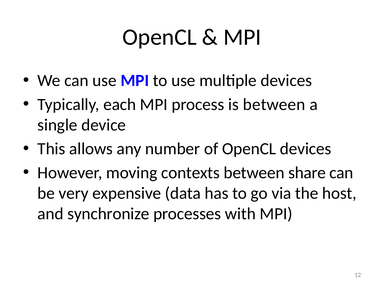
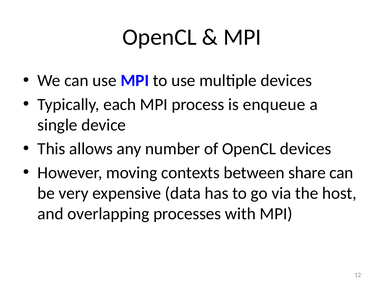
is between: between -> enqueue (274, 104)
synchronize: synchronize -> overlapping (108, 214)
